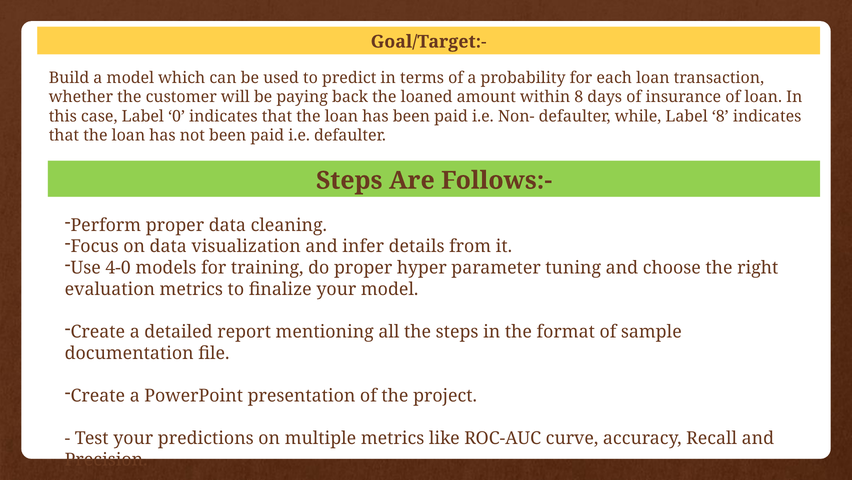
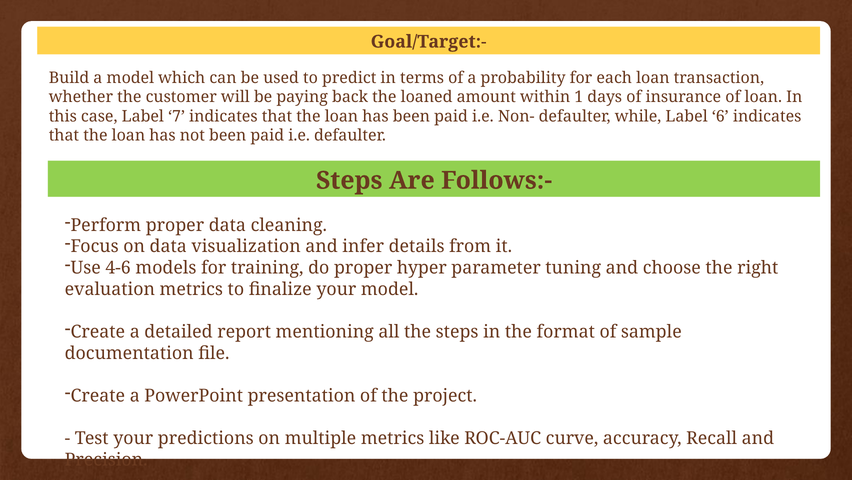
within 8: 8 -> 1 (579, 97)
0: 0 -> 7 (177, 116)
Label 8: 8 -> 6 (720, 116)
4-0: 4-0 -> 4-6 (118, 267)
